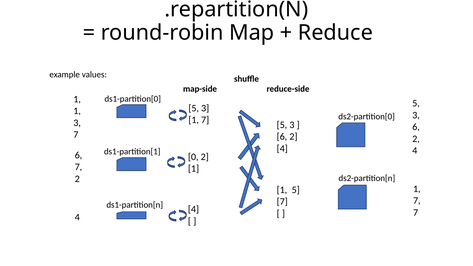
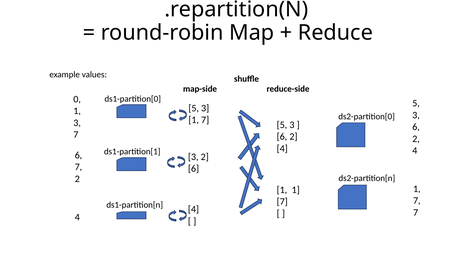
1: 1 -> 0 (77, 99)
0: 0 -> 3 (193, 157)
1: 1 -> 6 (194, 169)
1 5: 5 -> 1 (296, 190)
